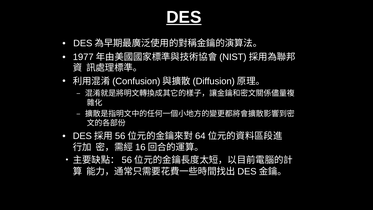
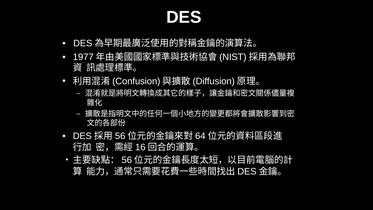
DES underline: present -> none (184, 17)
